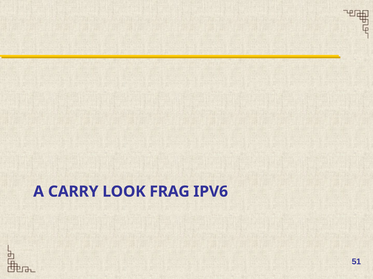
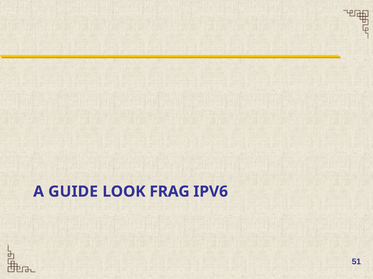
CARRY: CARRY -> GUIDE (73, 192)
